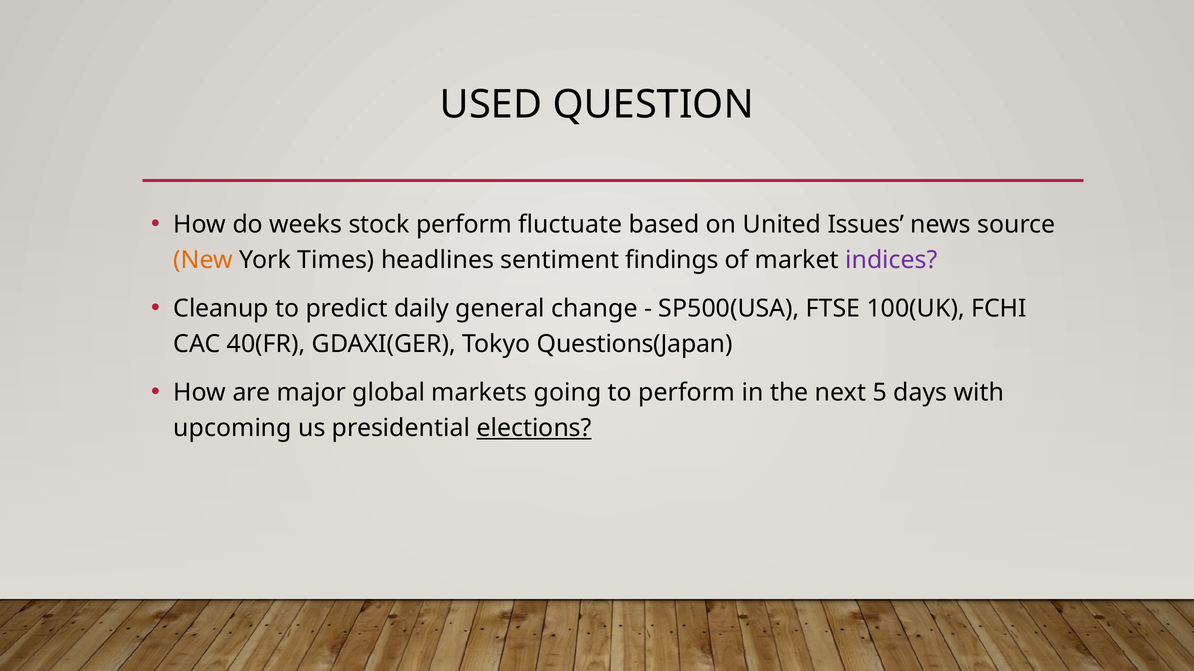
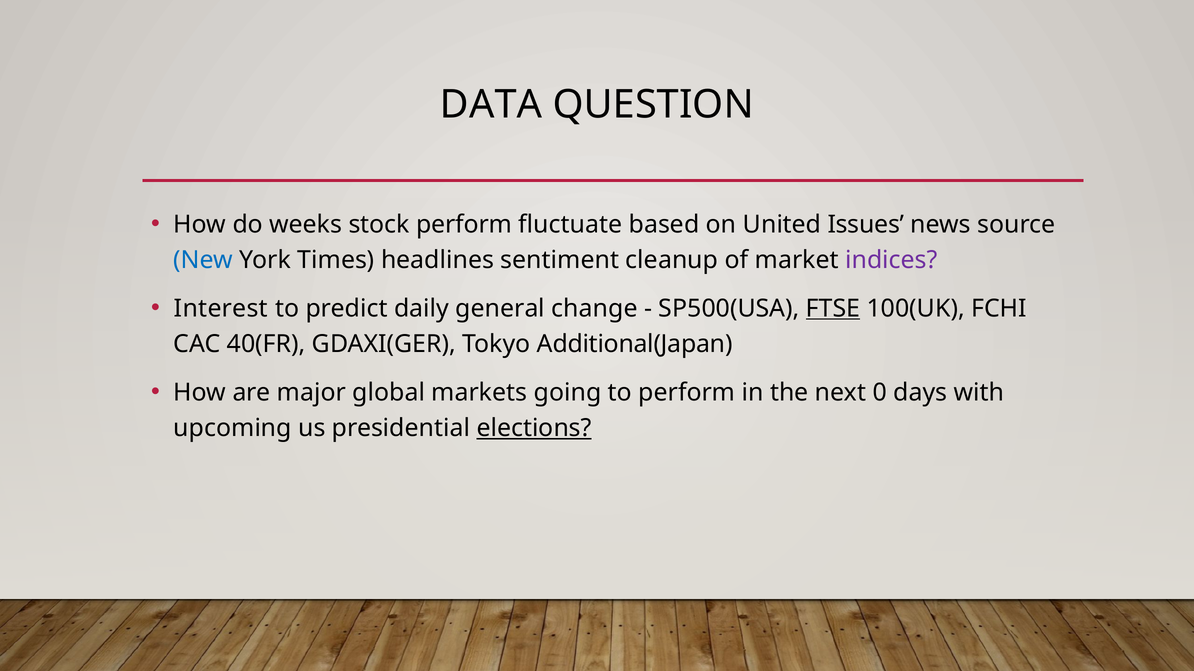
USED: USED -> DATA (491, 105)
New colour: orange -> blue (203, 260)
findings: findings -> cleanup (672, 260)
Cleanup: Cleanup -> Interest (221, 309)
FTSE underline: none -> present (833, 309)
Questions(Japan: Questions(Japan -> Additional(Japan (635, 344)
5: 5 -> 0 (880, 393)
